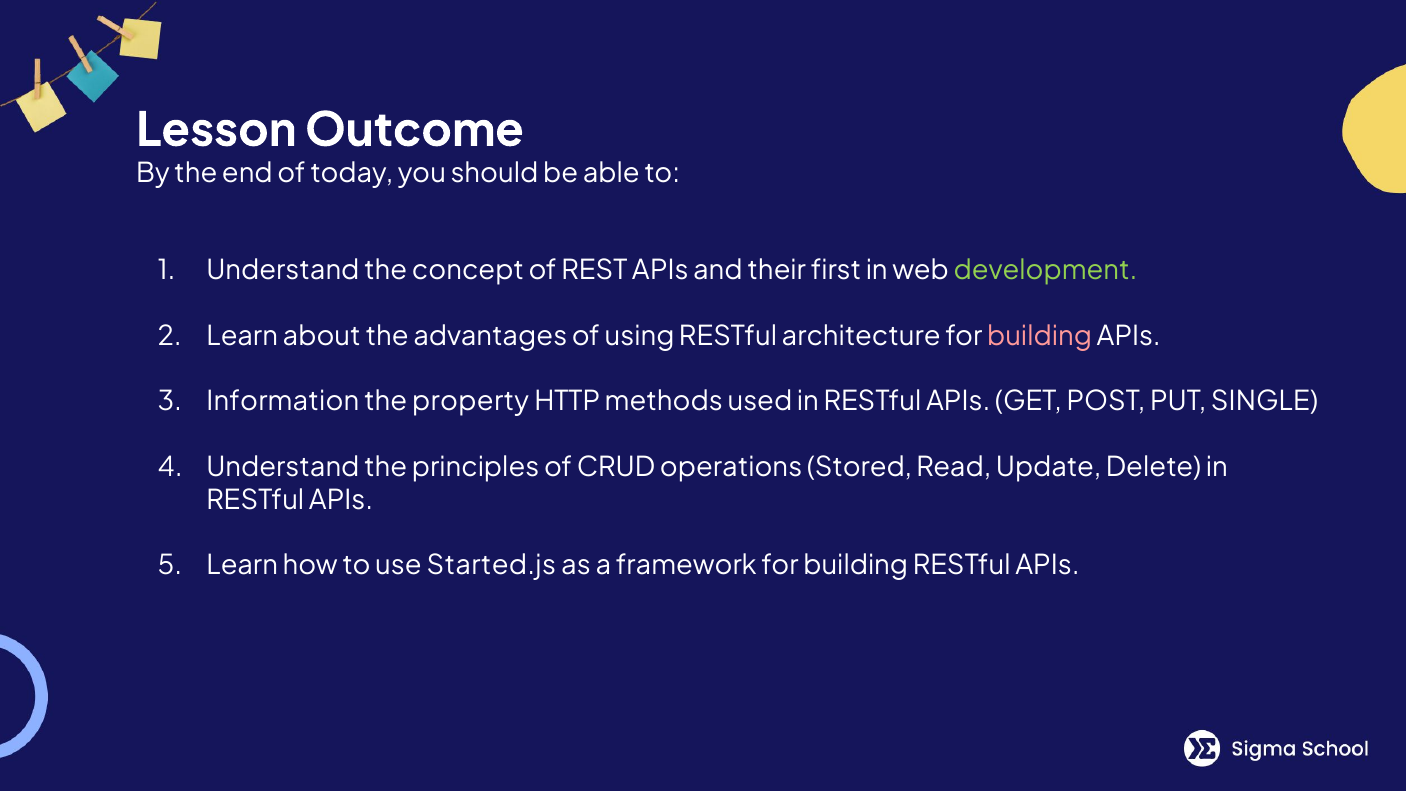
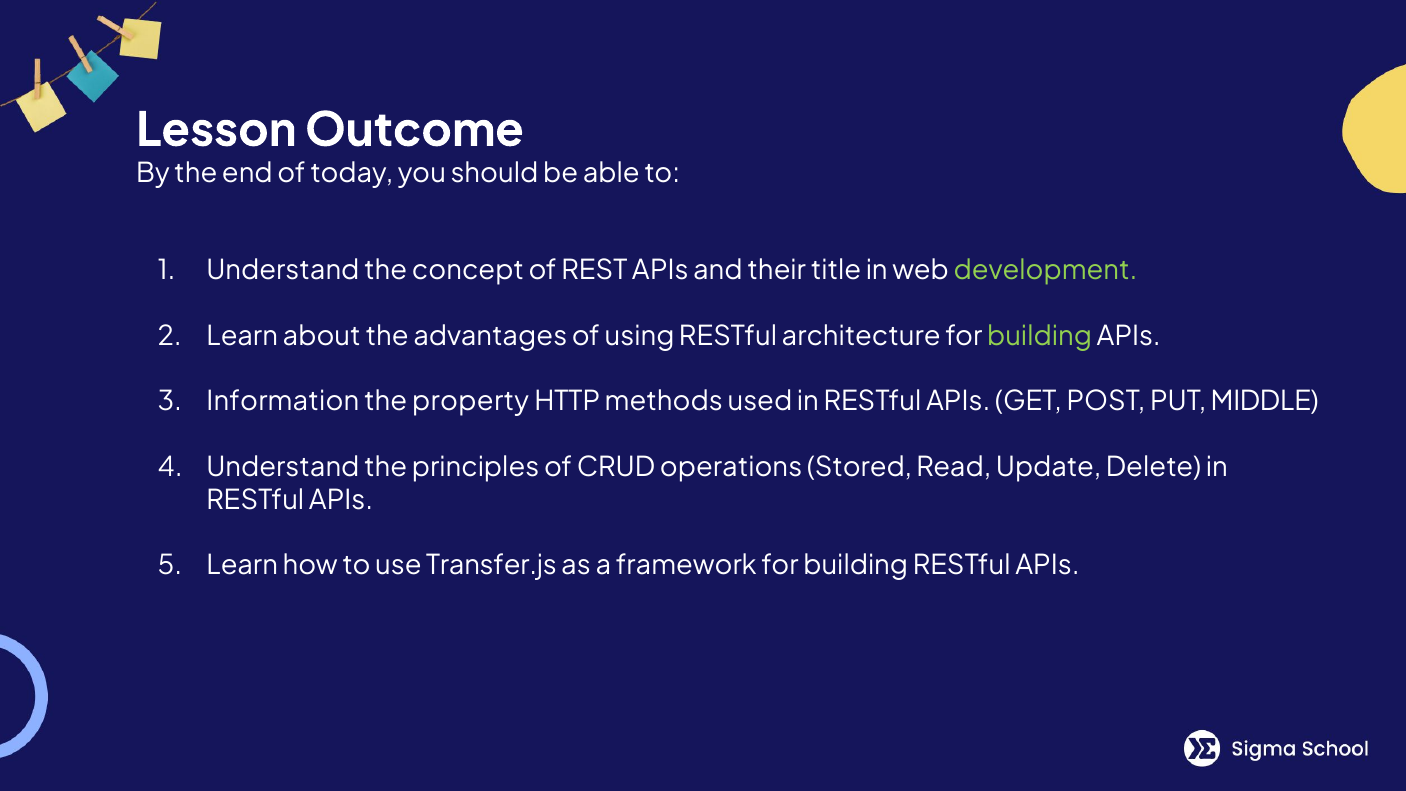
first: first -> title (836, 270)
building colour: pink -> light green (1039, 336)
SINGLE: SINGLE -> MIDDLE (1265, 402)
Started.js: Started.js -> Transfer.js (492, 566)
